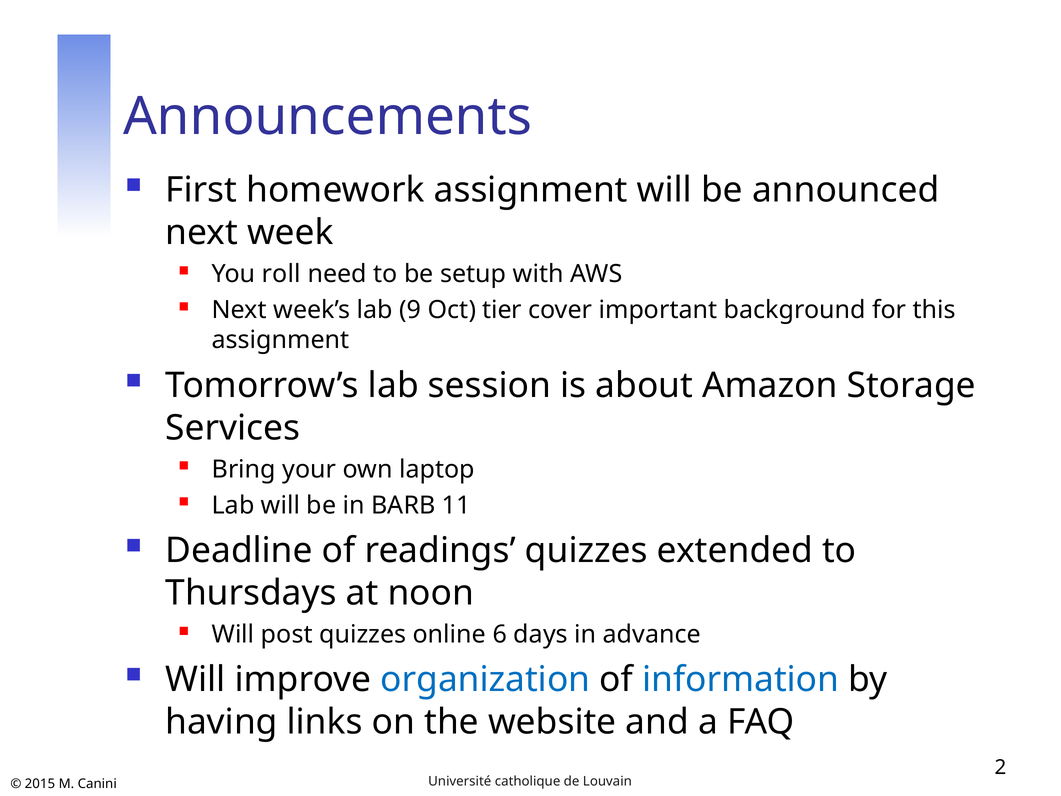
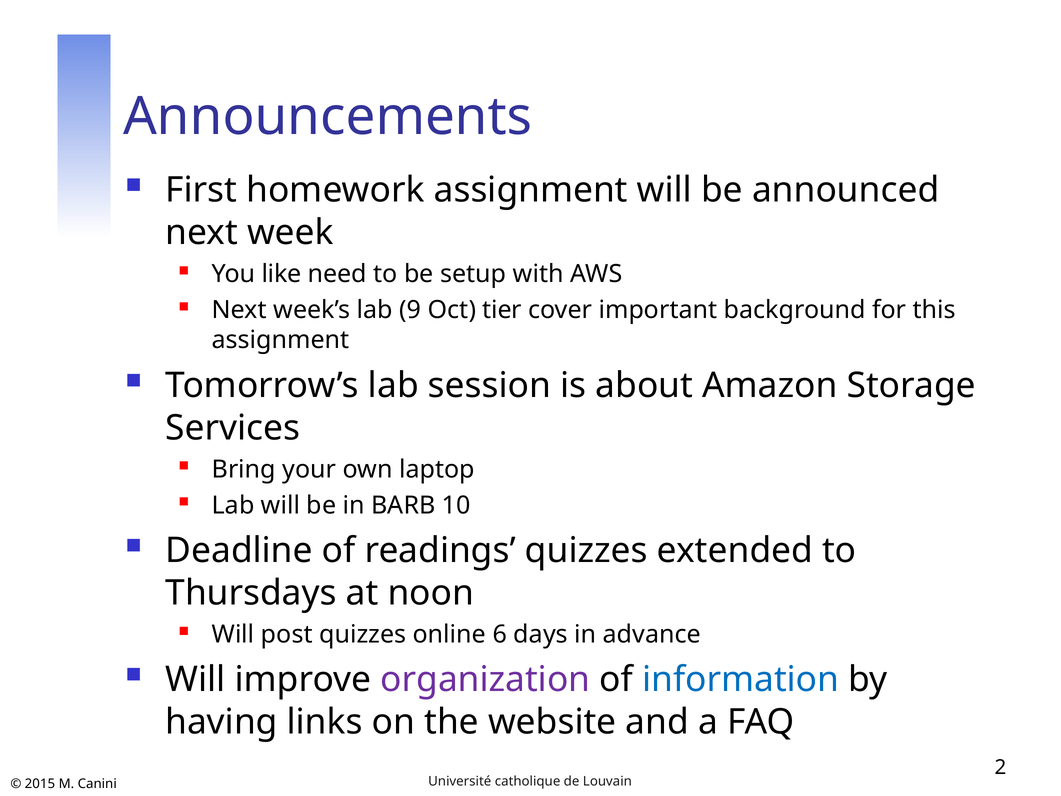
roll: roll -> like (281, 274)
11: 11 -> 10 (456, 505)
organization colour: blue -> purple (485, 680)
